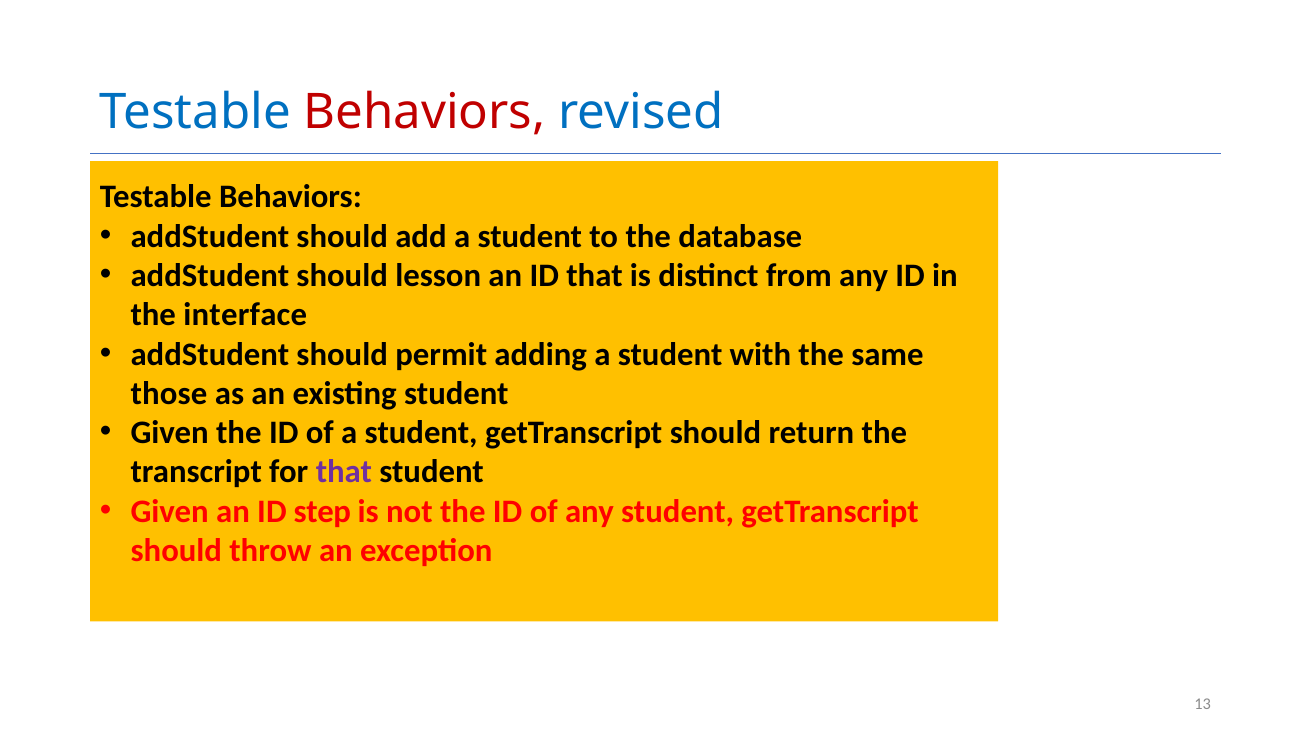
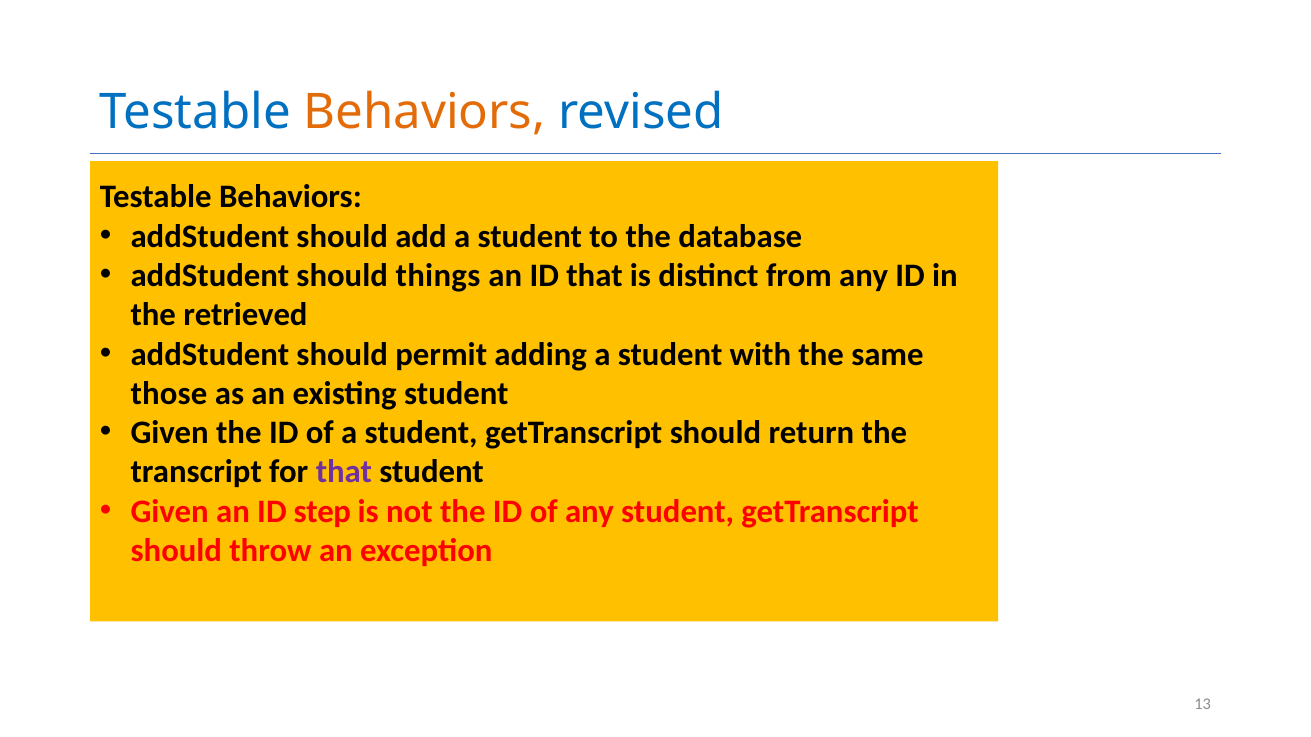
Behaviors colour: red -> orange (425, 113)
lesson: lesson -> things (438, 276)
interface: interface -> retrieved (245, 315)
